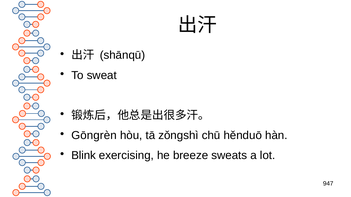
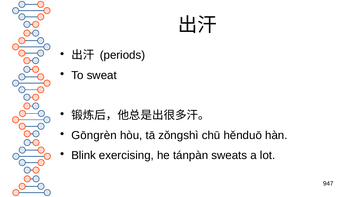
shānqū: shānqū -> periods (122, 55)
breeze: breeze -> tánpàn (191, 156)
